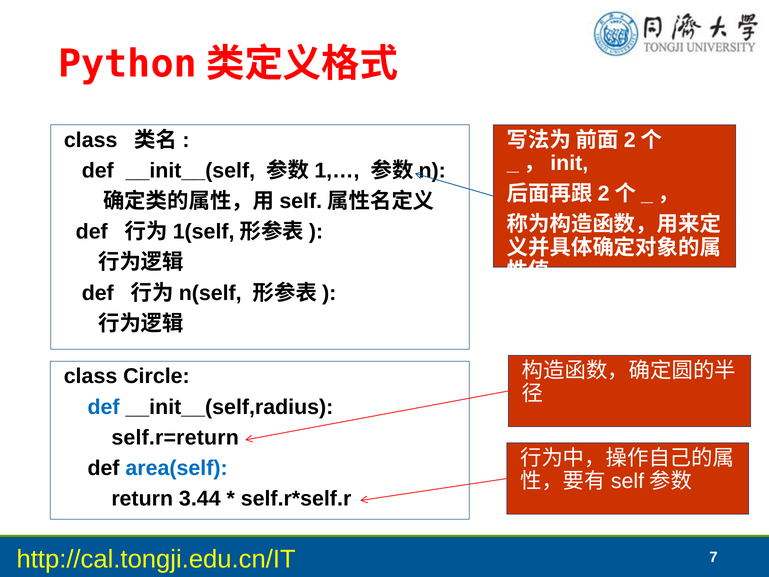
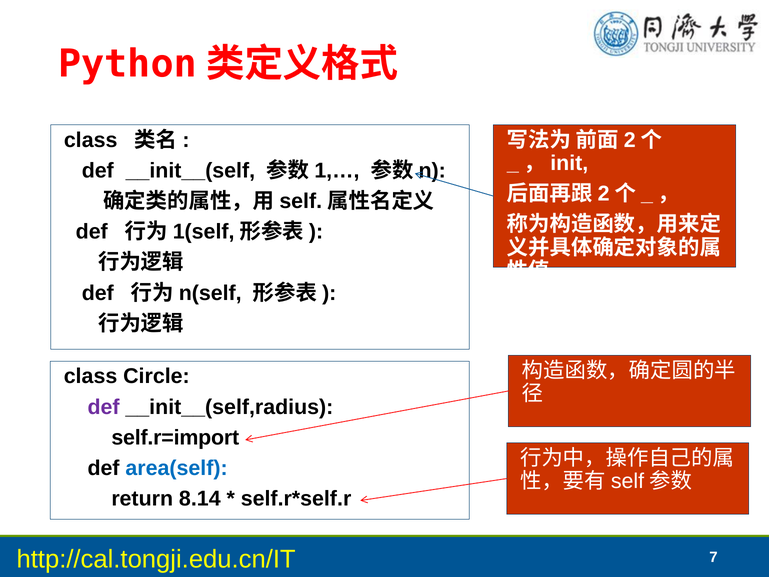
def colour: blue -> purple (104, 407)
self.r=return: self.r=return -> self.r=import (175, 437)
3.44: 3.44 -> 8.14 (200, 498)
